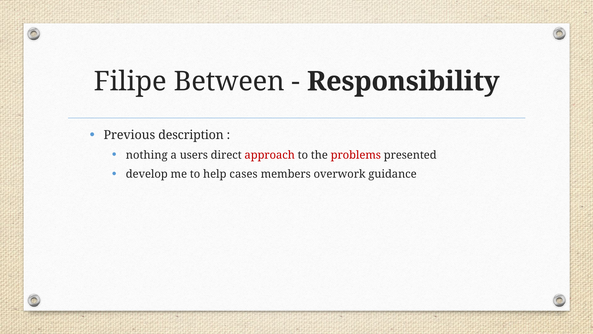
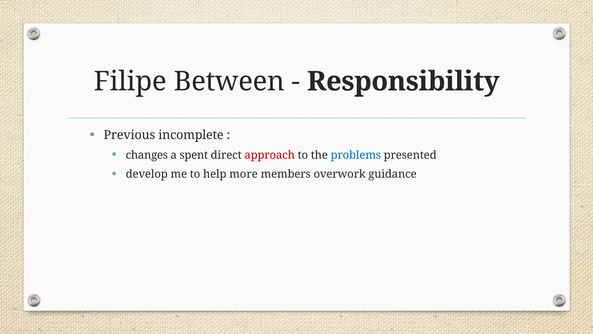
description: description -> incomplete (191, 135)
nothing: nothing -> changes (147, 155)
users: users -> spent (194, 155)
problems colour: red -> blue (356, 155)
cases: cases -> more (244, 174)
